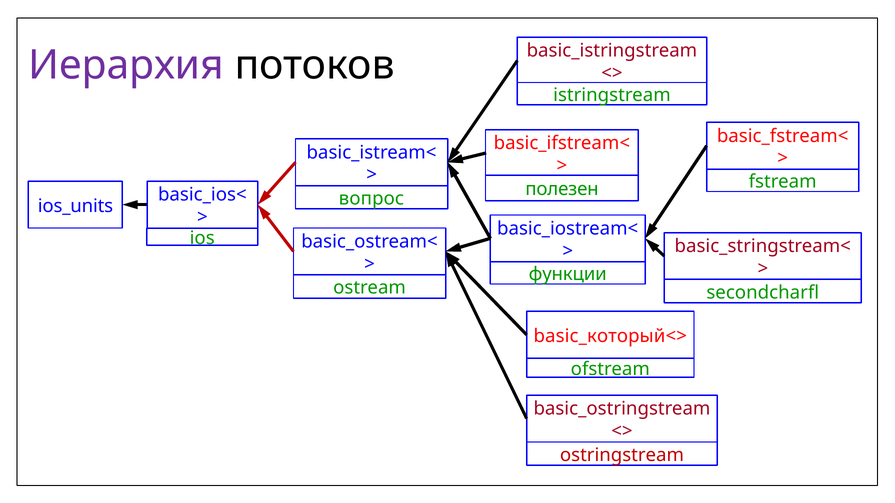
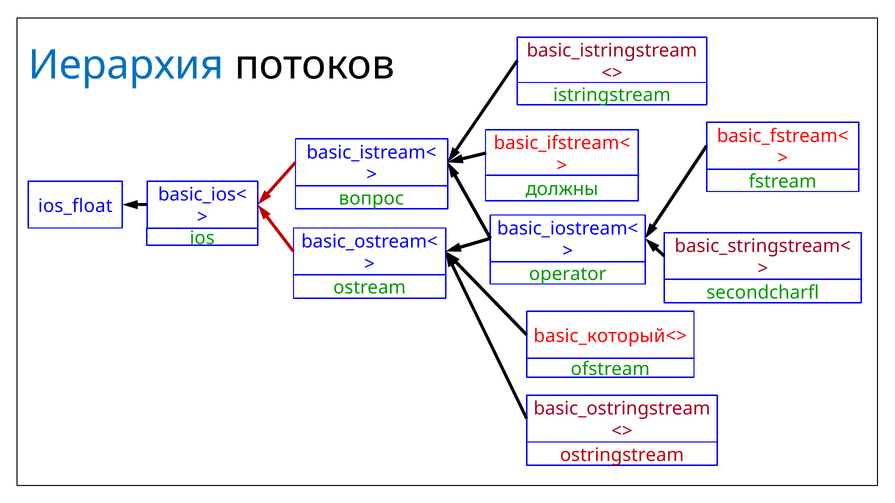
Иерархия colour: purple -> blue (126, 65)
полезен: полезен -> должны (562, 189)
ios_units: ios_units -> ios_float (75, 206)
функции: функции -> operator (568, 274)
